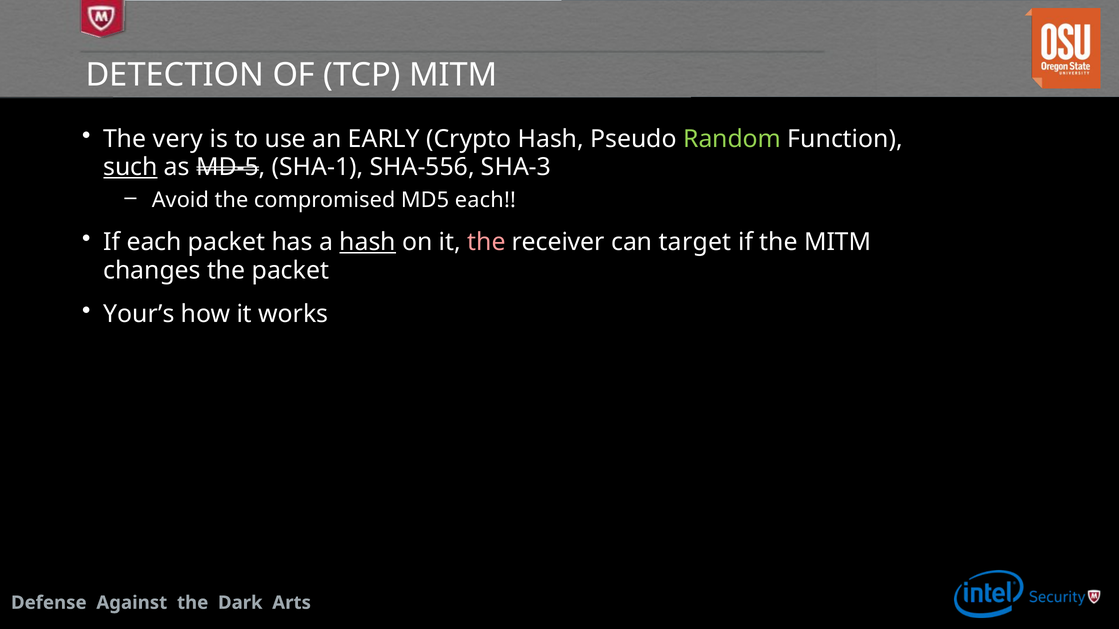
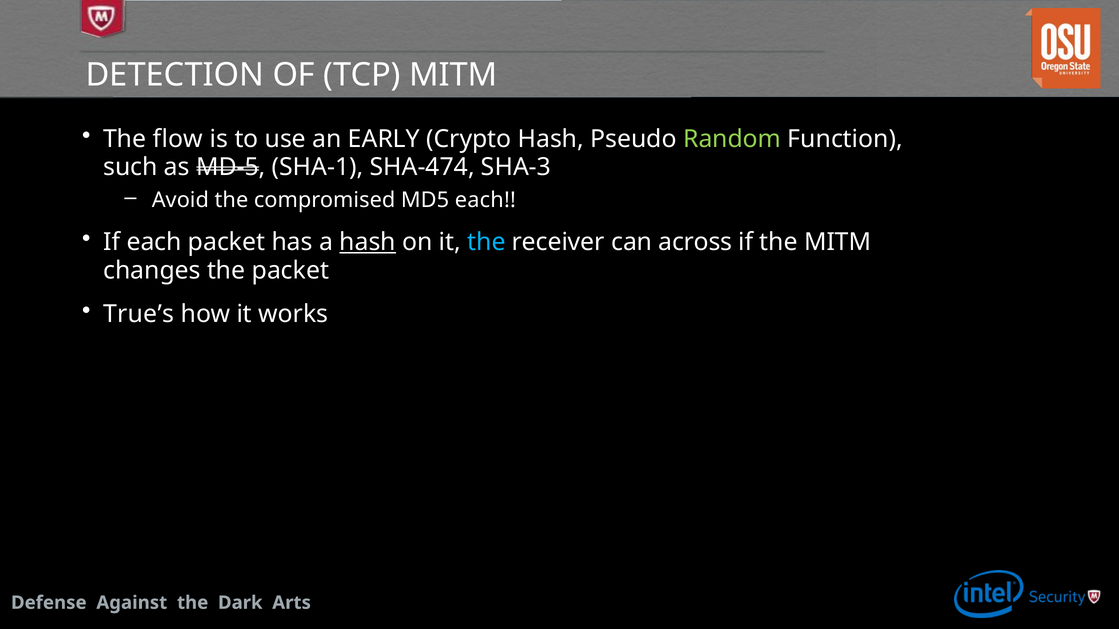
very: very -> flow (178, 139)
such underline: present -> none (130, 167)
SHA-556: SHA-556 -> SHA-474 (422, 167)
the colour: pink -> light blue (486, 242)
target: target -> across (695, 242)
Your’s: Your’s -> True’s (139, 314)
